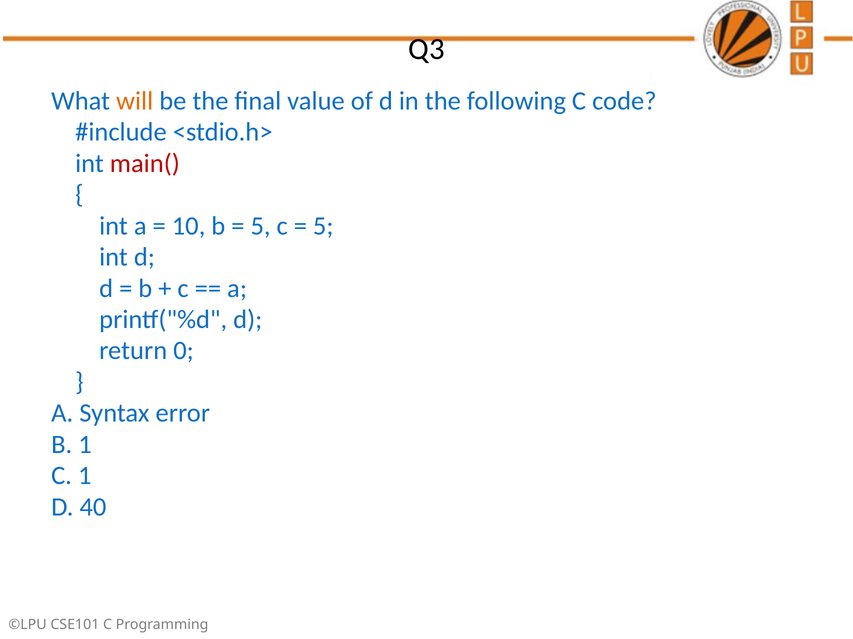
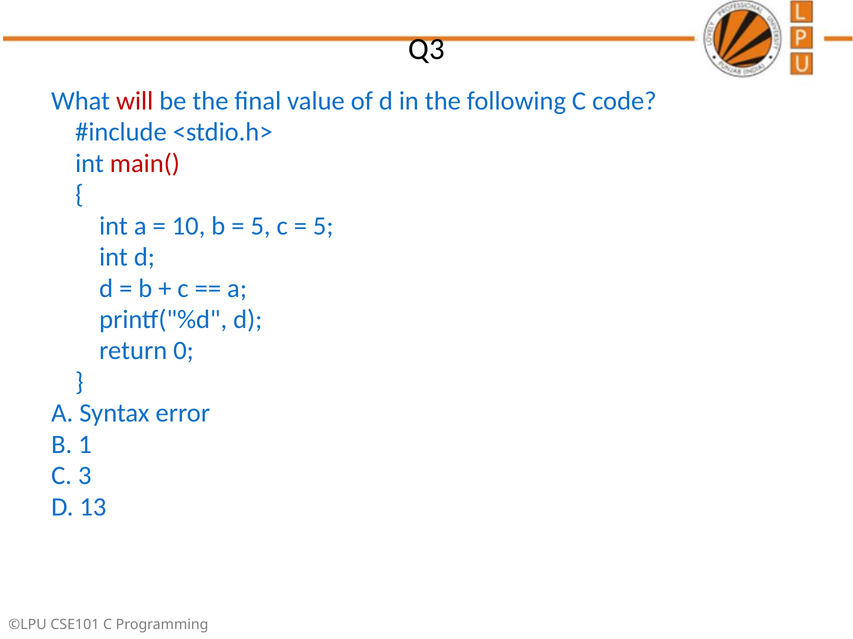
will colour: orange -> red (135, 101)
C 1: 1 -> 3 (85, 476)
40: 40 -> 13 (93, 507)
